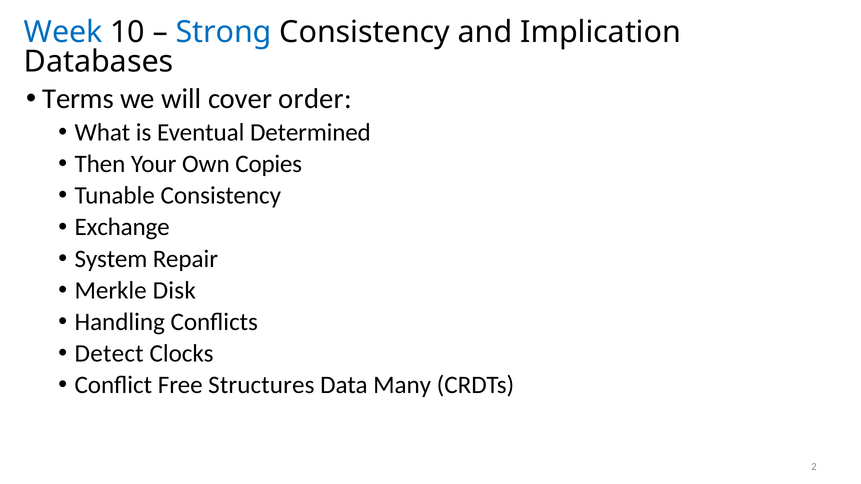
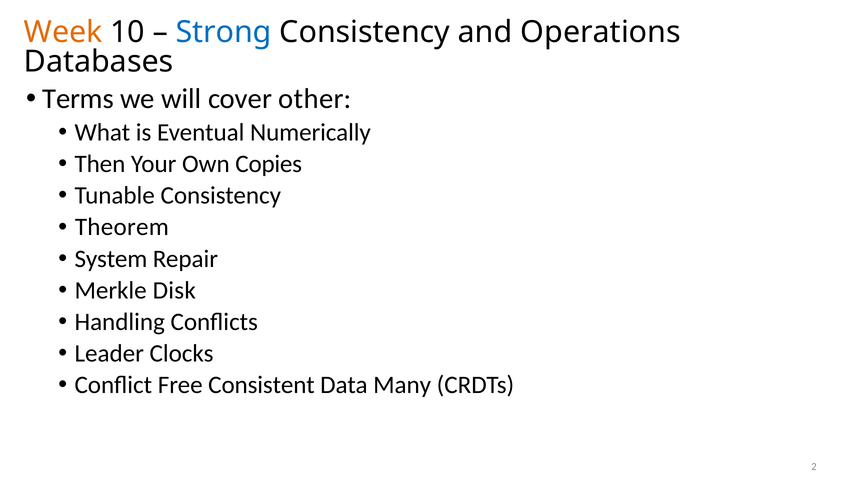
Week colour: blue -> orange (63, 32)
Implication: Implication -> Operations (601, 32)
order: order -> other (315, 99)
Determined: Determined -> Numerically (310, 133)
Exchange: Exchange -> Theorem (122, 227)
Detect: Detect -> Leader (109, 354)
Structures: Structures -> Consistent (261, 385)
